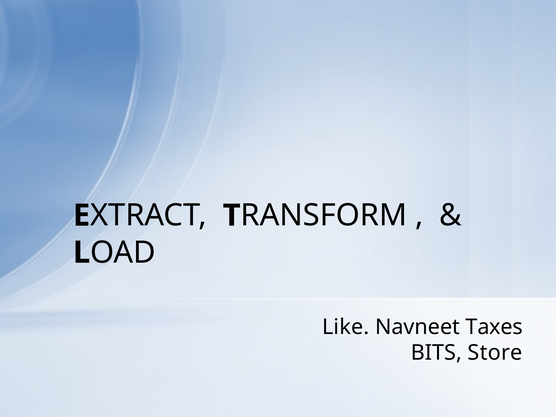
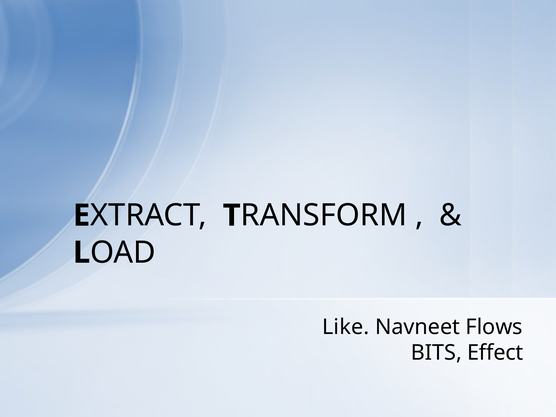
Taxes: Taxes -> Flows (494, 327)
Store: Store -> Effect (495, 353)
